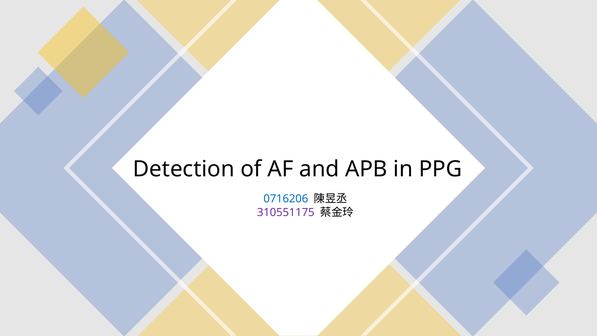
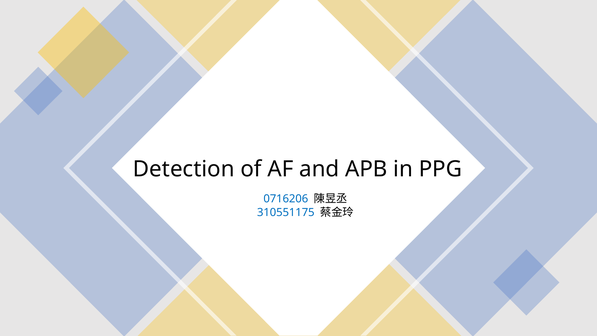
310551175 colour: purple -> blue (286, 212)
